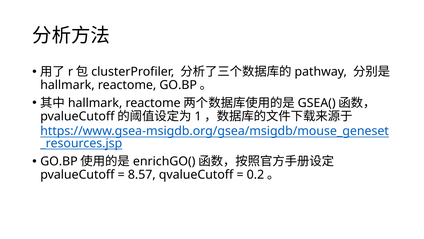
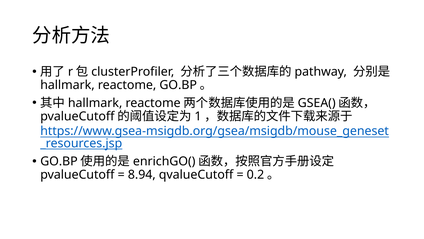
8.57: 8.57 -> 8.94 (142, 175)
